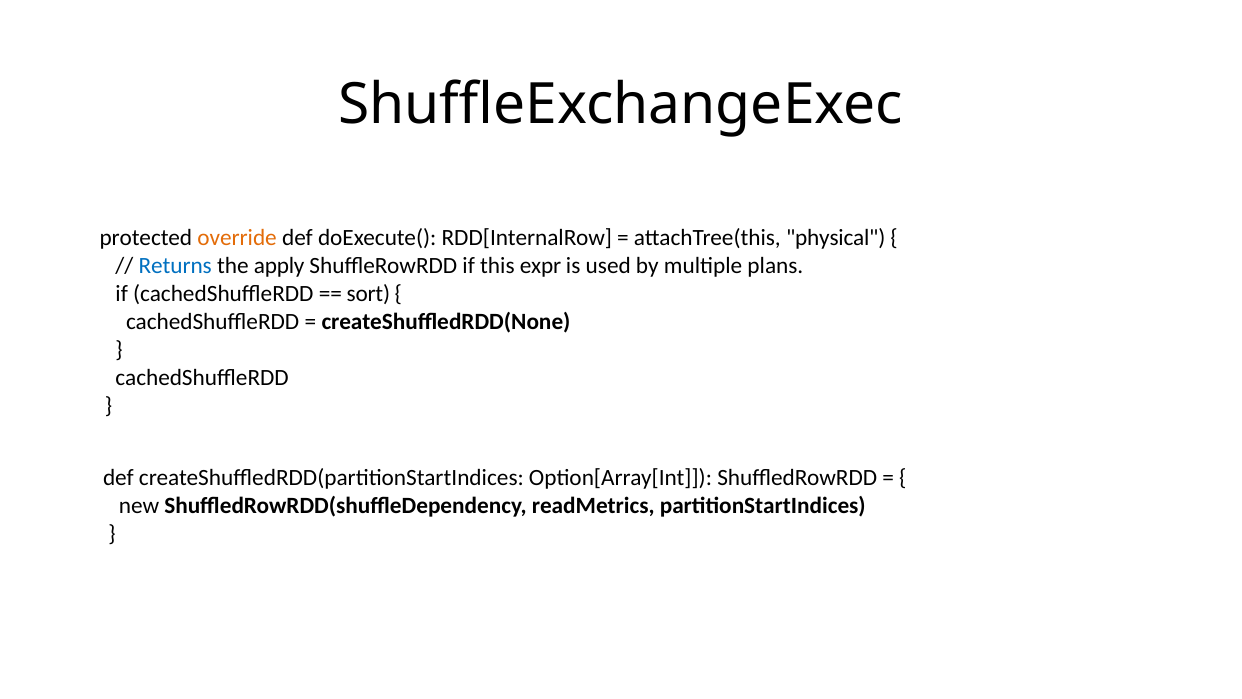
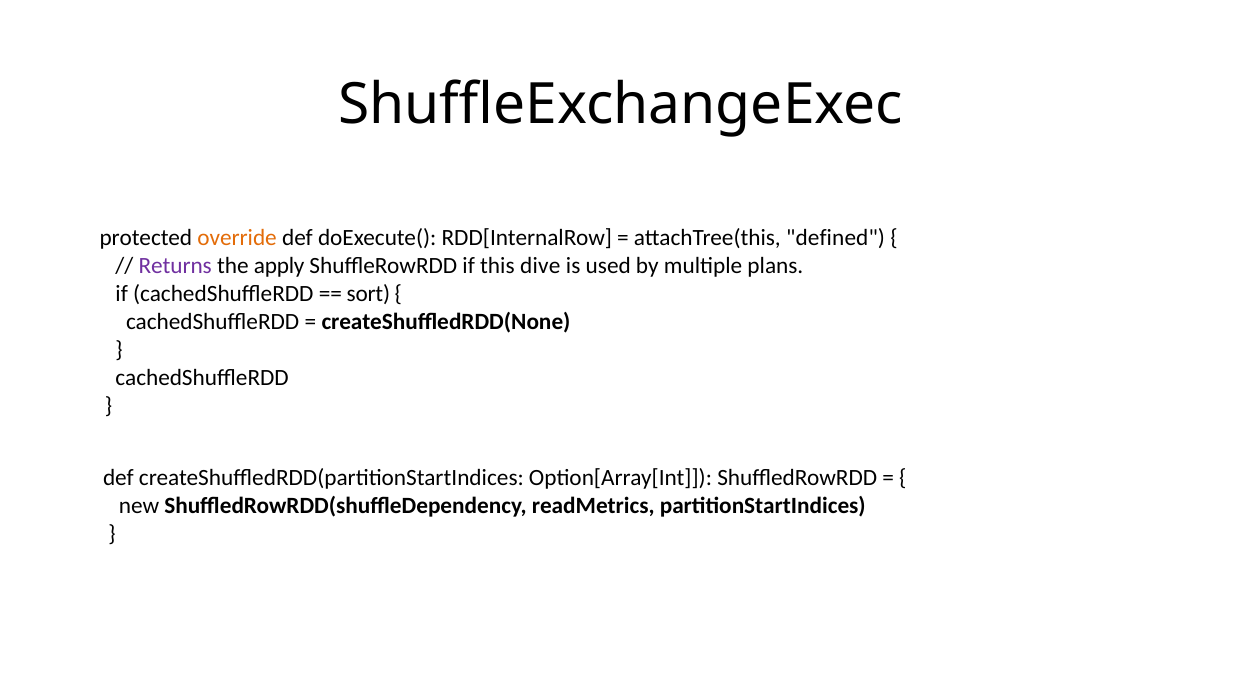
physical: physical -> defined (836, 238)
Returns colour: blue -> purple (175, 266)
expr: expr -> dive (540, 266)
